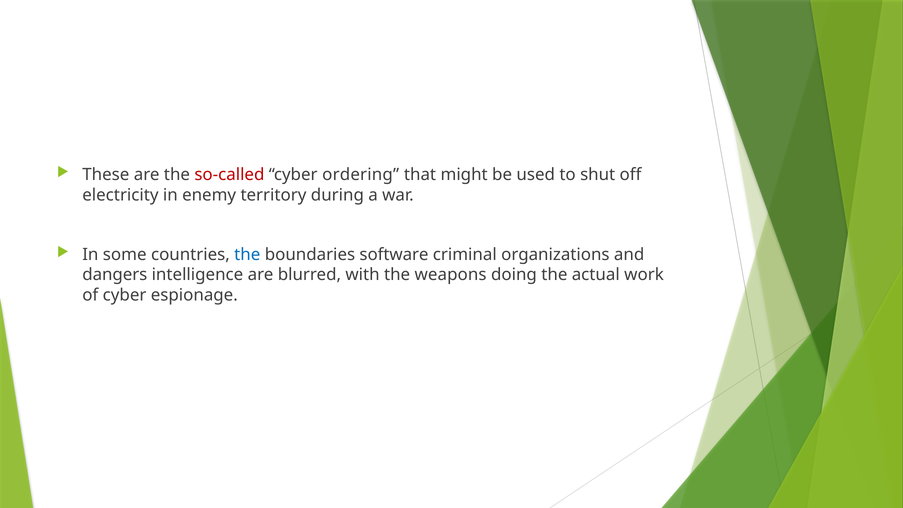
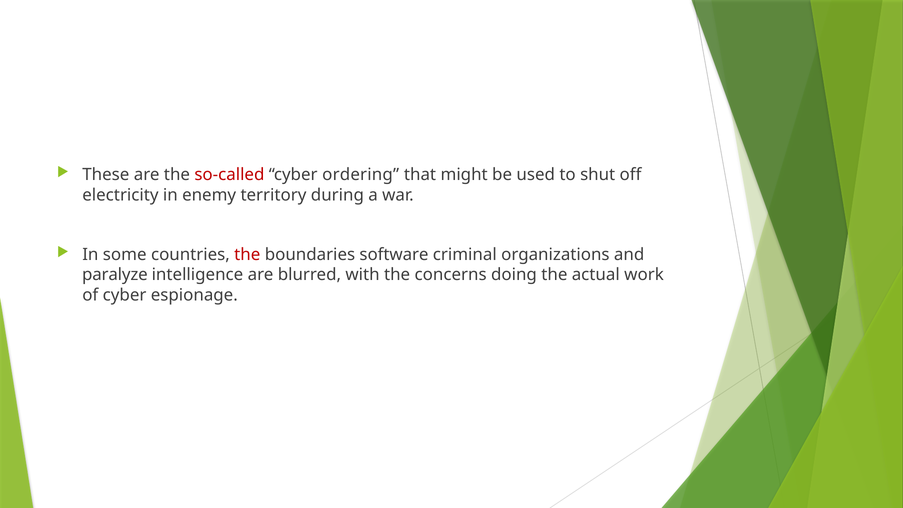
the colour: blue -> red (247, 255)
dangers: dangers -> paralyze (115, 275)
weapons: weapons -> concerns (451, 275)
